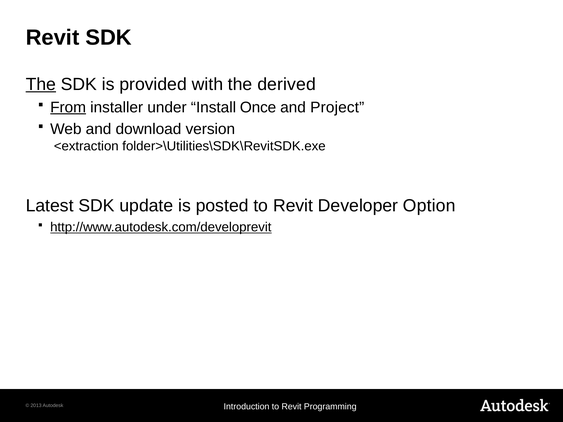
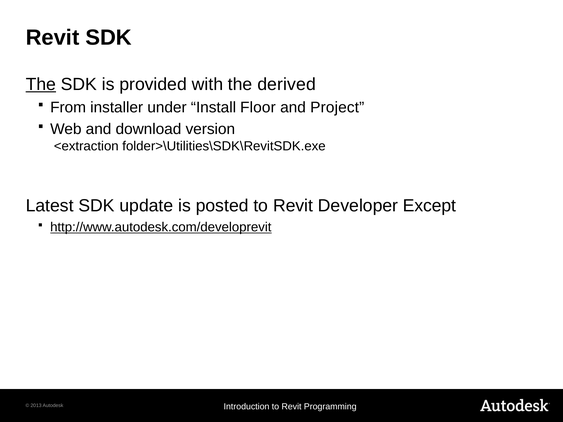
From underline: present -> none (68, 107)
Once: Once -> Floor (258, 107)
Option: Option -> Except (429, 206)
